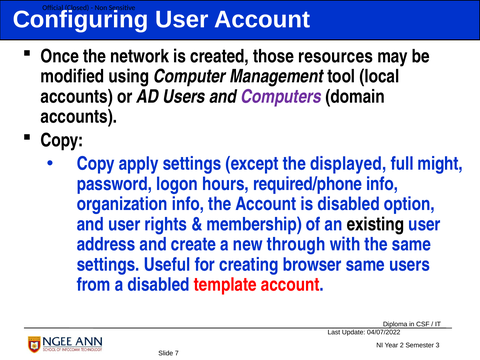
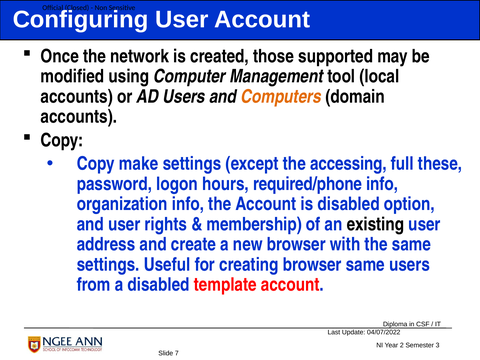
resources: resources -> supported (336, 56)
Computers colour: purple -> orange (281, 97)
apply: apply -> make (139, 164)
displayed: displayed -> accessing (348, 164)
might: might -> these (440, 164)
new through: through -> browser (296, 244)
